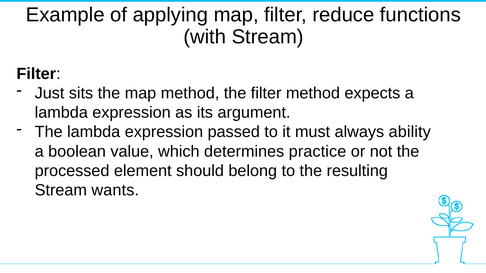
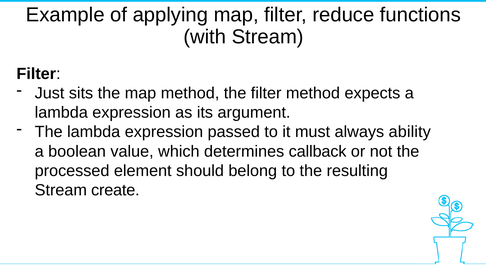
practice: practice -> callback (318, 152)
wants: wants -> create (115, 190)
